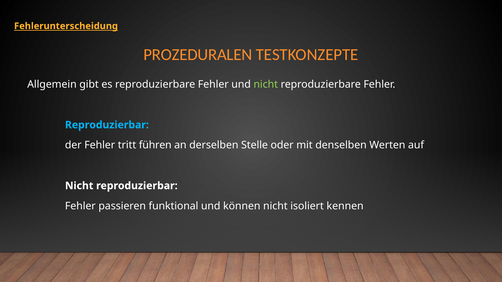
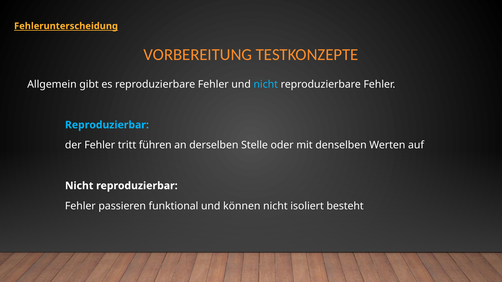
PROZEDURALEN: PROZEDURALEN -> VORBEREITUNG (198, 55)
nicht colour: light green -> light blue (266, 84)
kennen: kennen -> besteht (345, 206)
